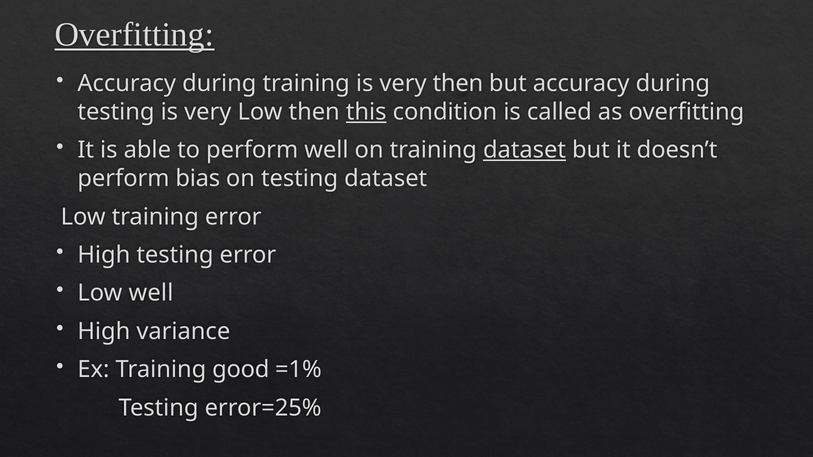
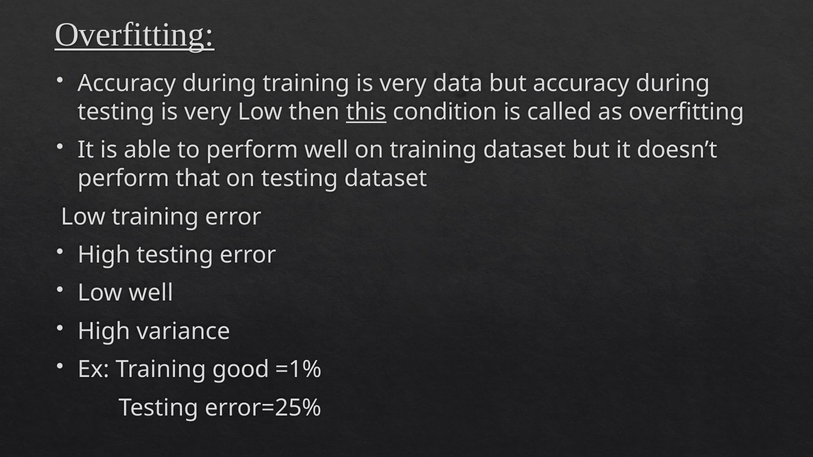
very then: then -> data (458, 84)
dataset underline: present -> none (525, 150)
bias: bias -> that (198, 179)
